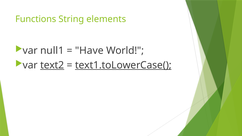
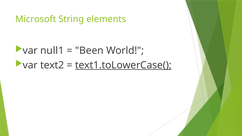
Functions: Functions -> Microsoft (36, 19)
Have: Have -> Been (89, 51)
text2 underline: present -> none (52, 65)
